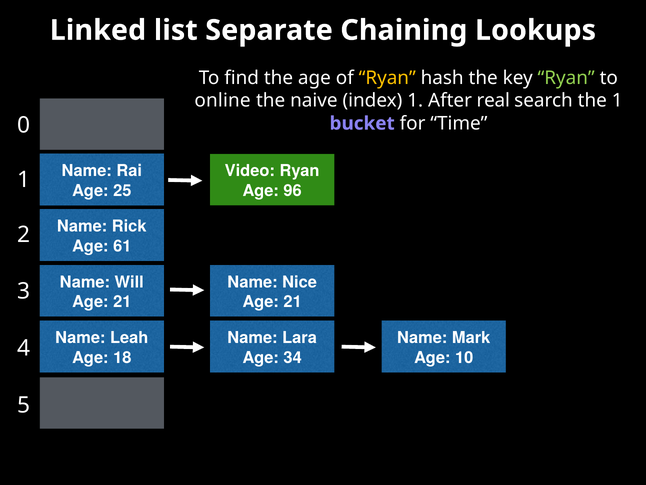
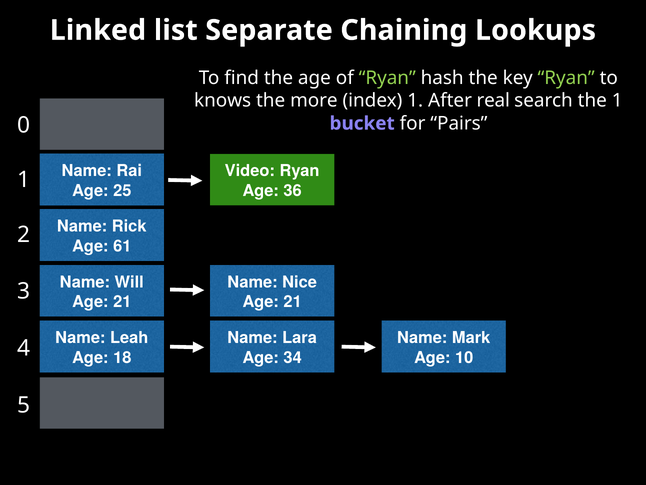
Ryan colour: yellow -> light green (387, 78)
online: online -> knows (223, 101)
naive: naive -> more (314, 101)
Time: Time -> Pairs (459, 123)
96: 96 -> 36 (293, 190)
